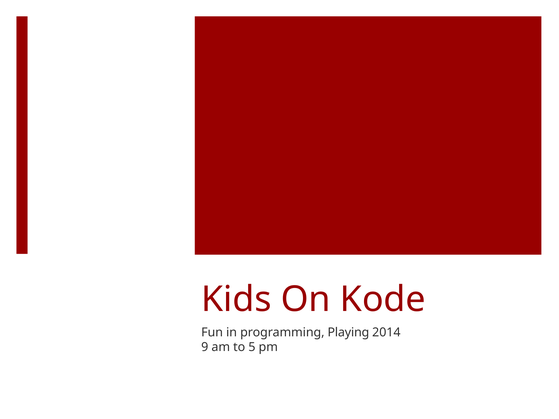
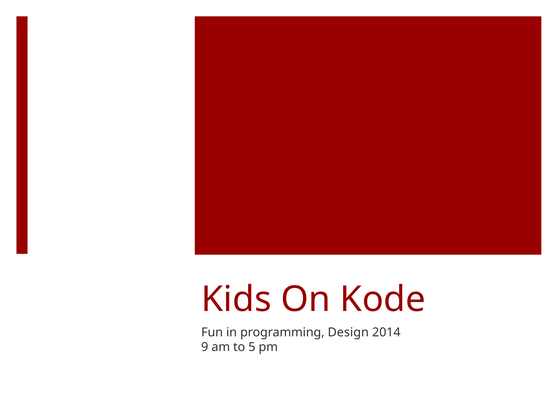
Playing: Playing -> Design (348, 333)
